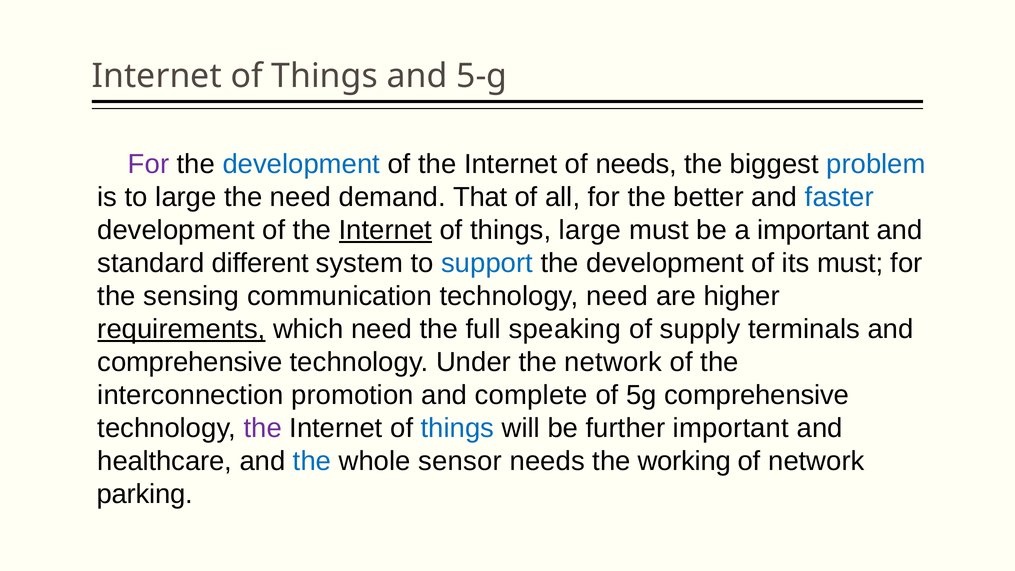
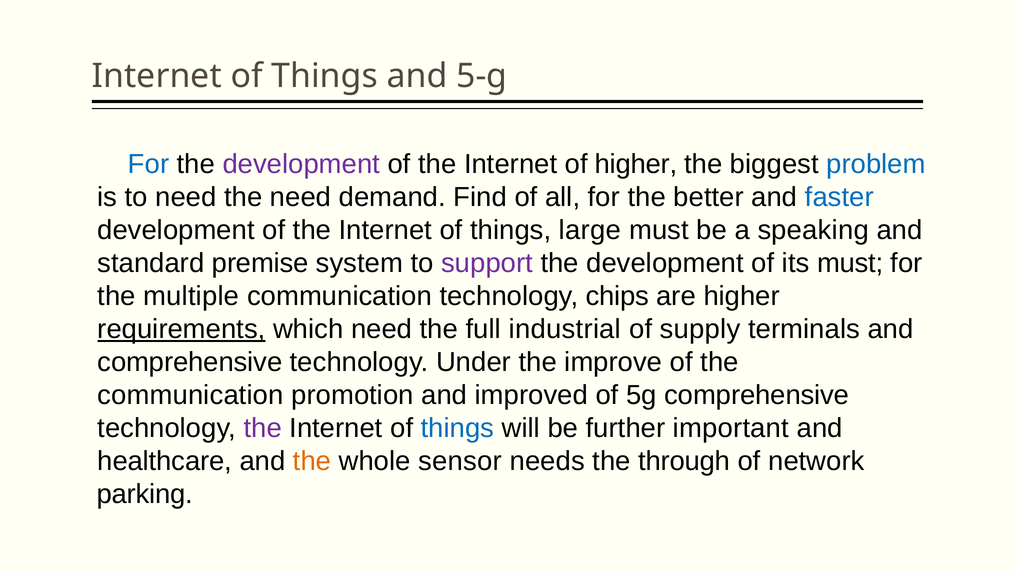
For colour: purple -> blue (149, 164)
development colour: blue -> purple (301, 164)
of needs: needs -> higher (636, 164)
to large: large -> need (186, 197)
That: That -> Find (480, 197)
Internet underline: present -> none (385, 230)
a important: important -> speaking (813, 230)
different: different -> premise (260, 263)
support colour: blue -> purple (487, 263)
sensing: sensing -> multiple (191, 296)
technology need: need -> chips (617, 296)
speaking: speaking -> industrial (565, 329)
the network: network -> improve (613, 362)
interconnection: interconnection -> communication (190, 395)
complete: complete -> improved (531, 395)
the colour: blue -> orange (312, 461)
working: working -> through (684, 461)
